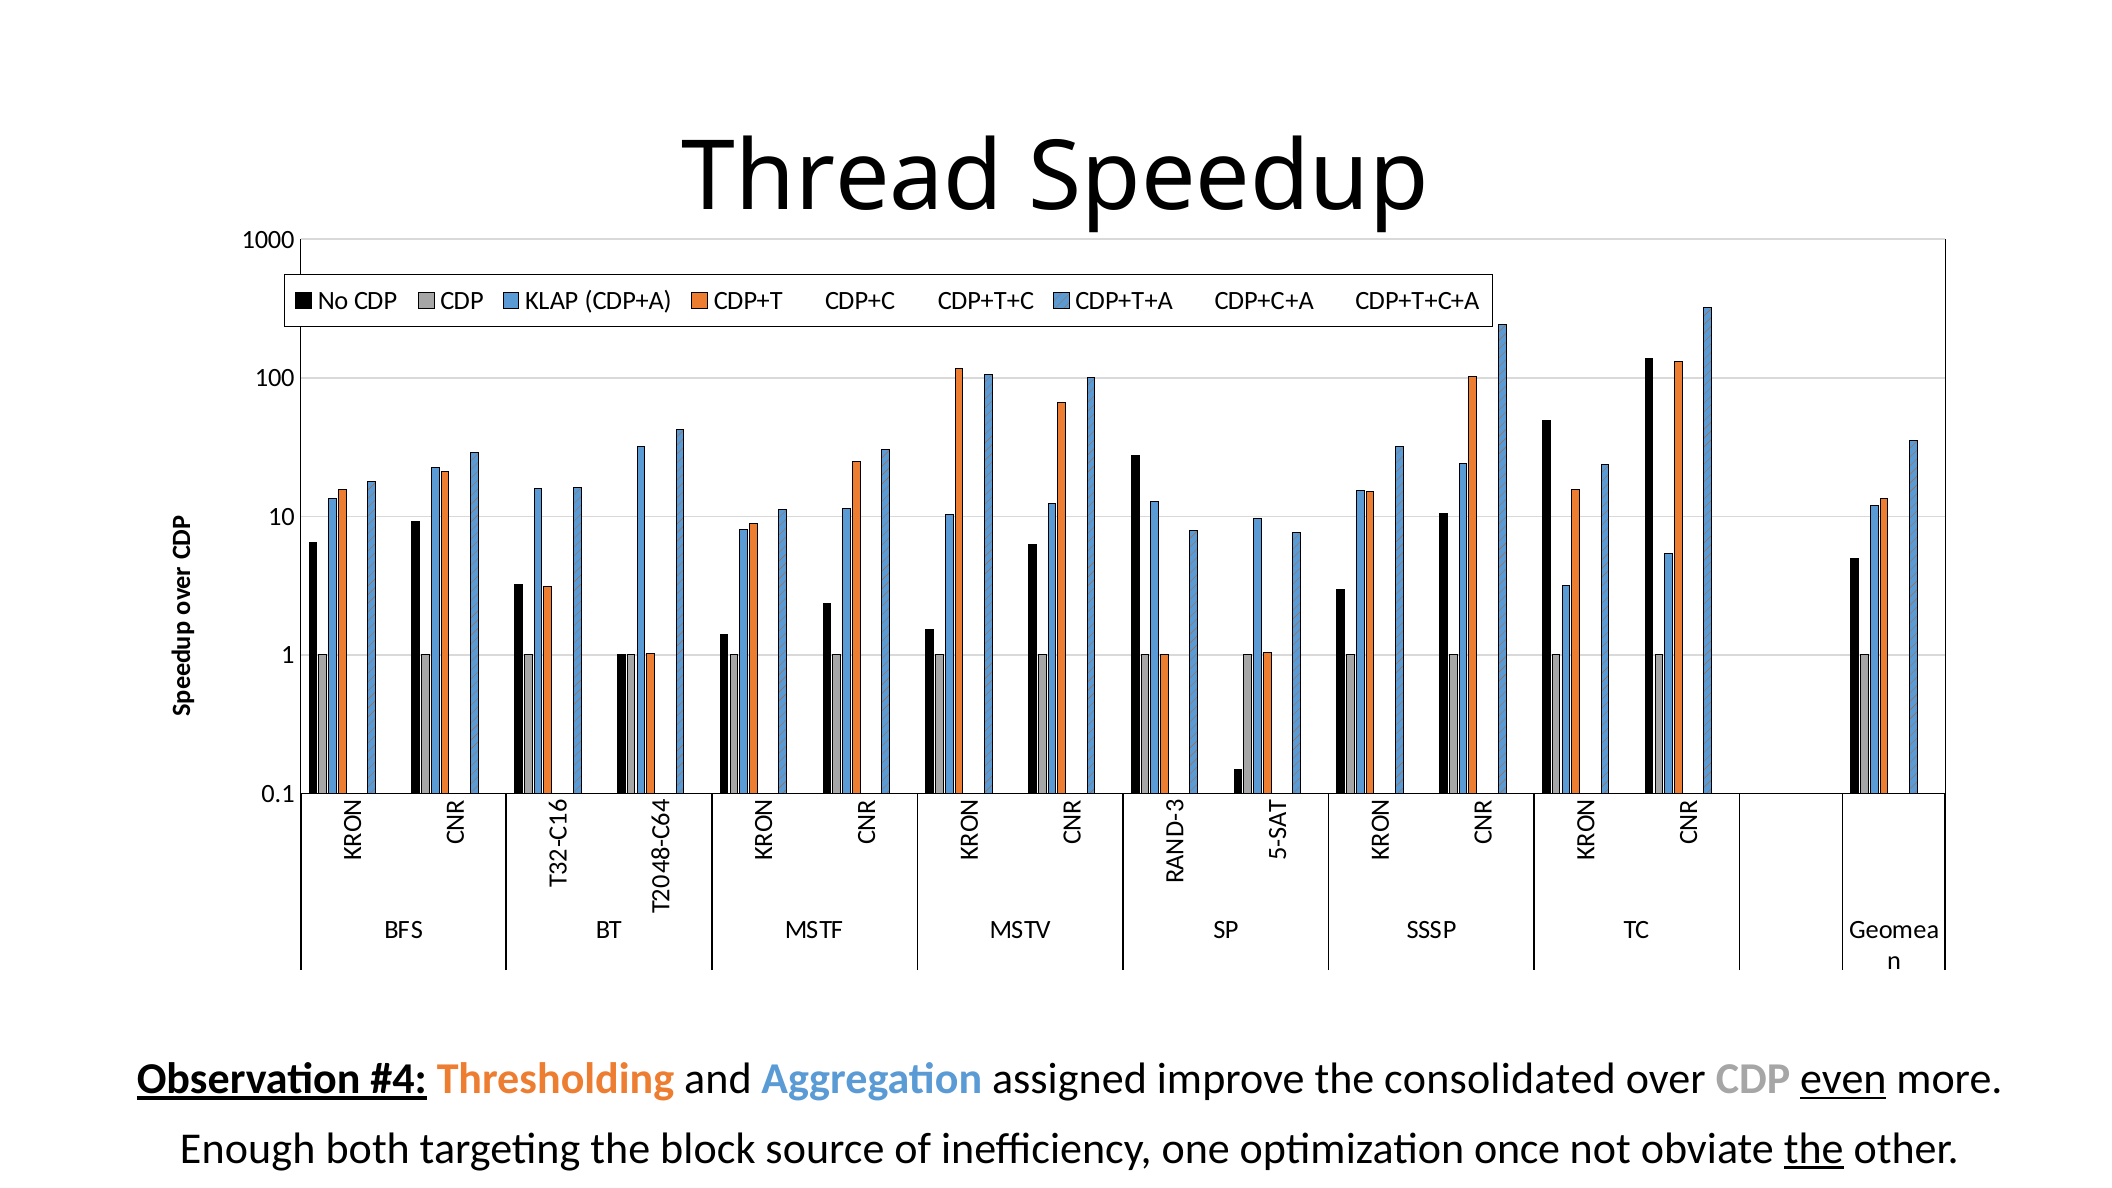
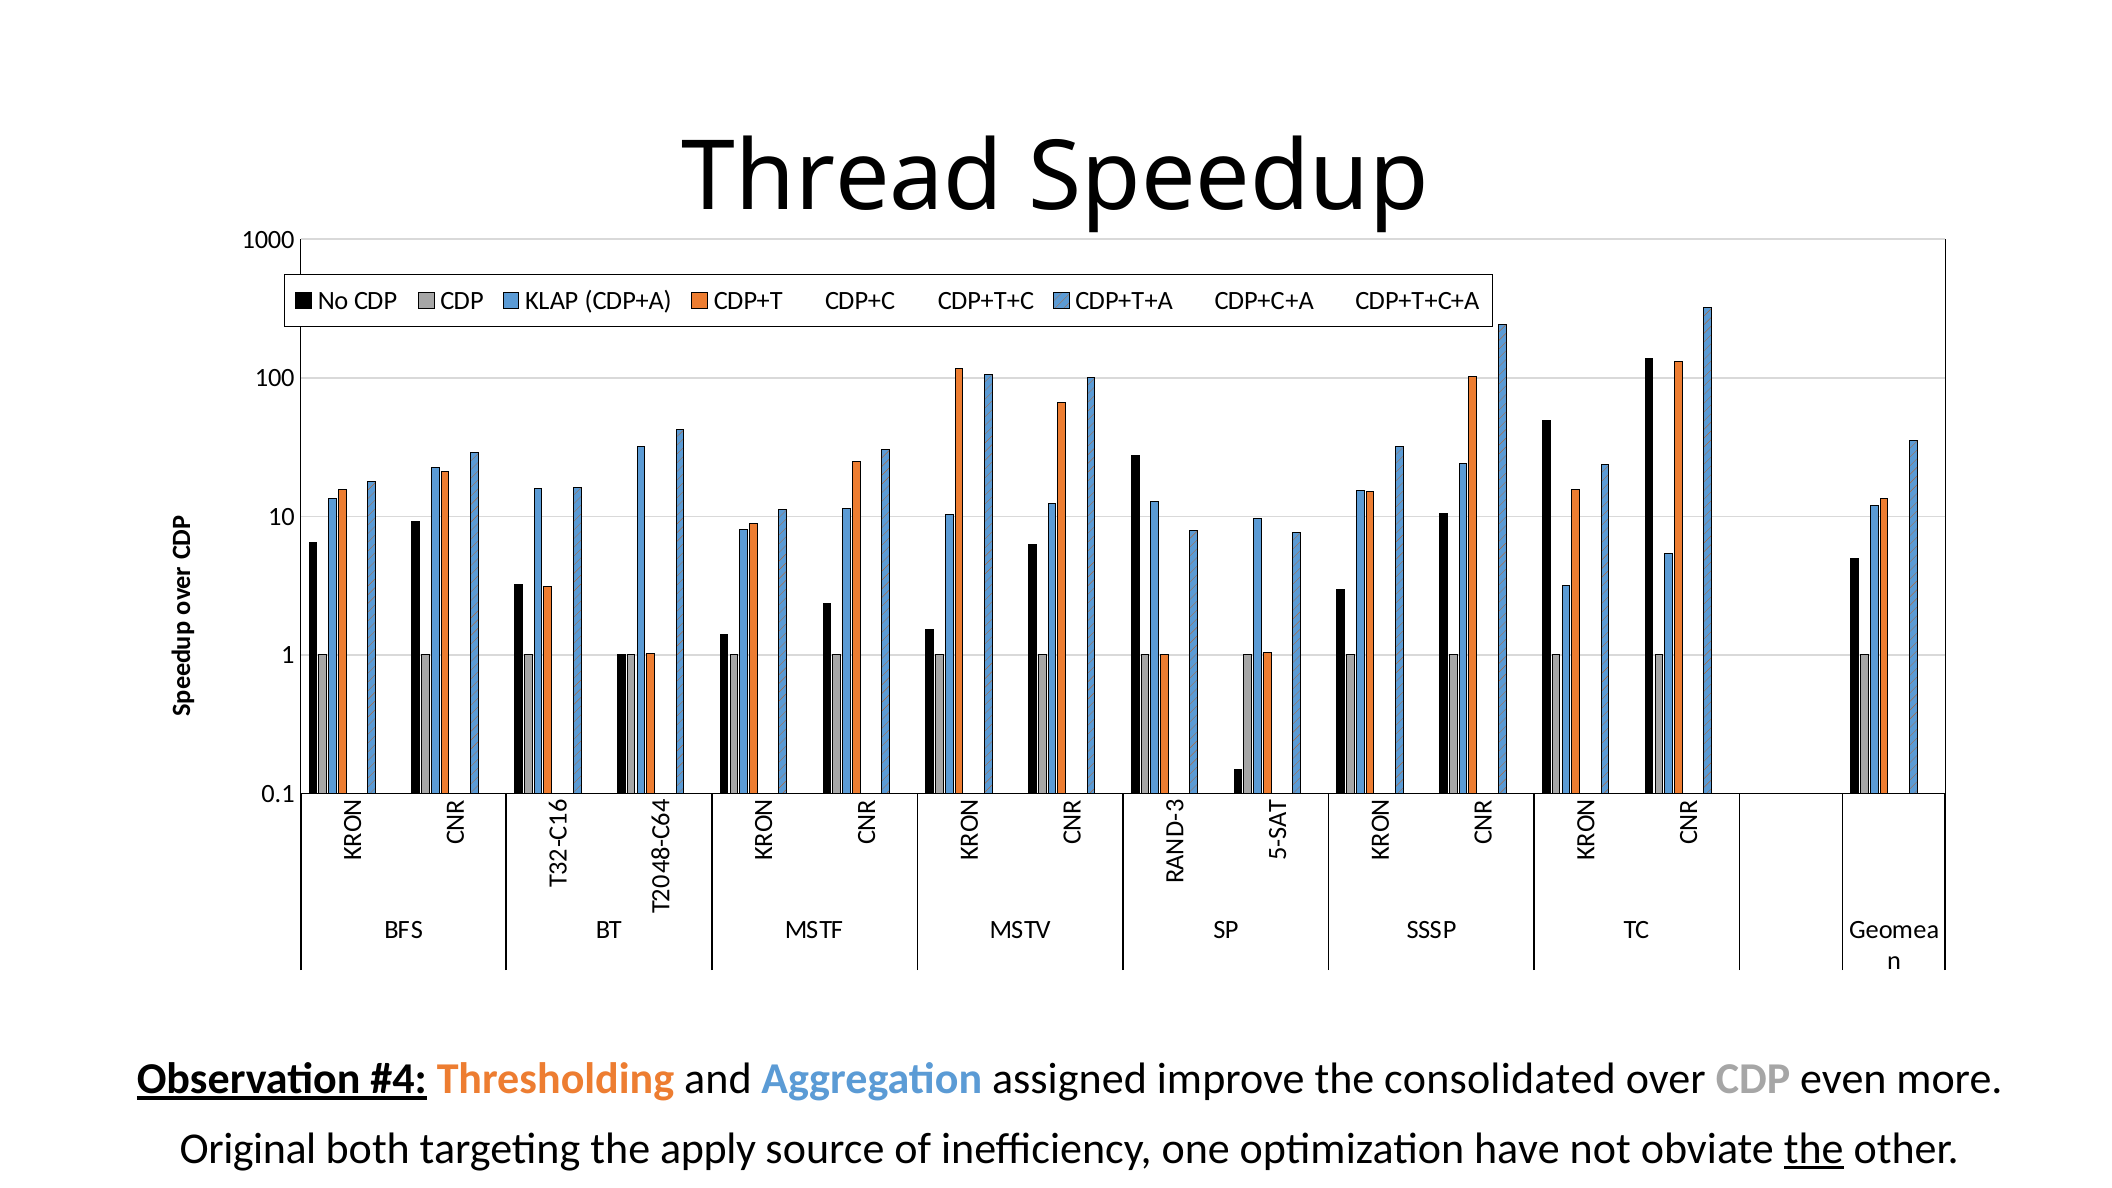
even underline: present -> none (1843, 1079)
Enough: Enough -> Original (248, 1149)
block: block -> apply (708, 1149)
once: once -> have (1517, 1149)
